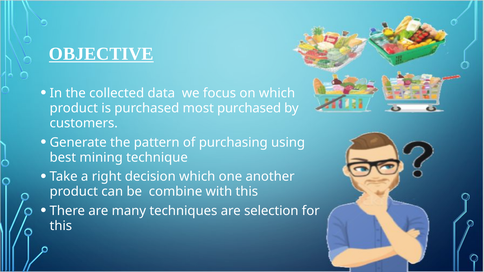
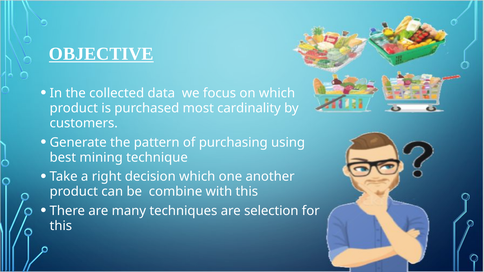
most purchased: purchased -> cardinality (249, 108)
